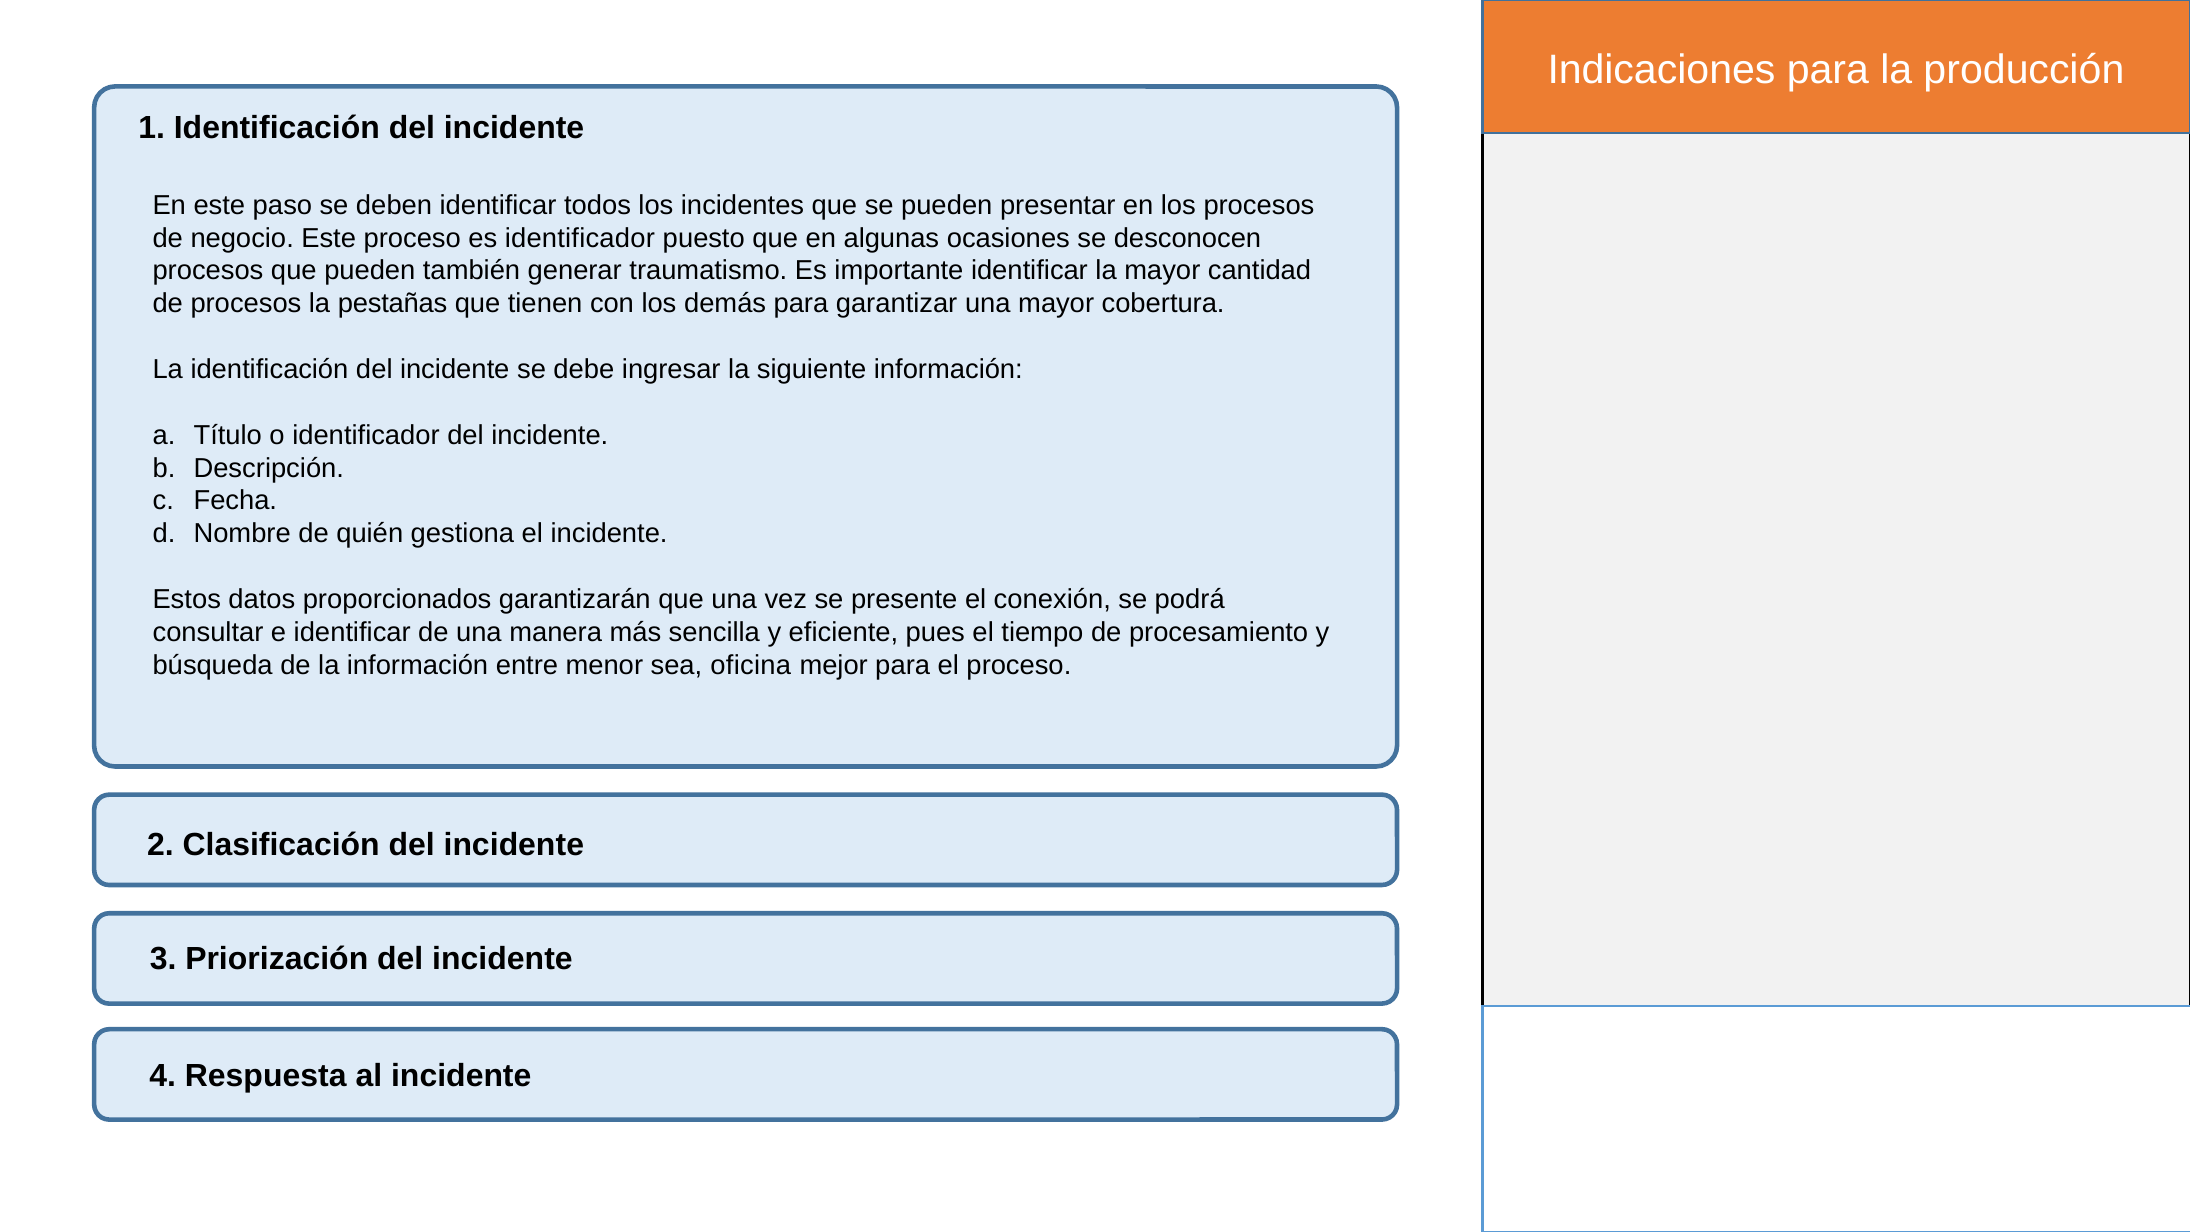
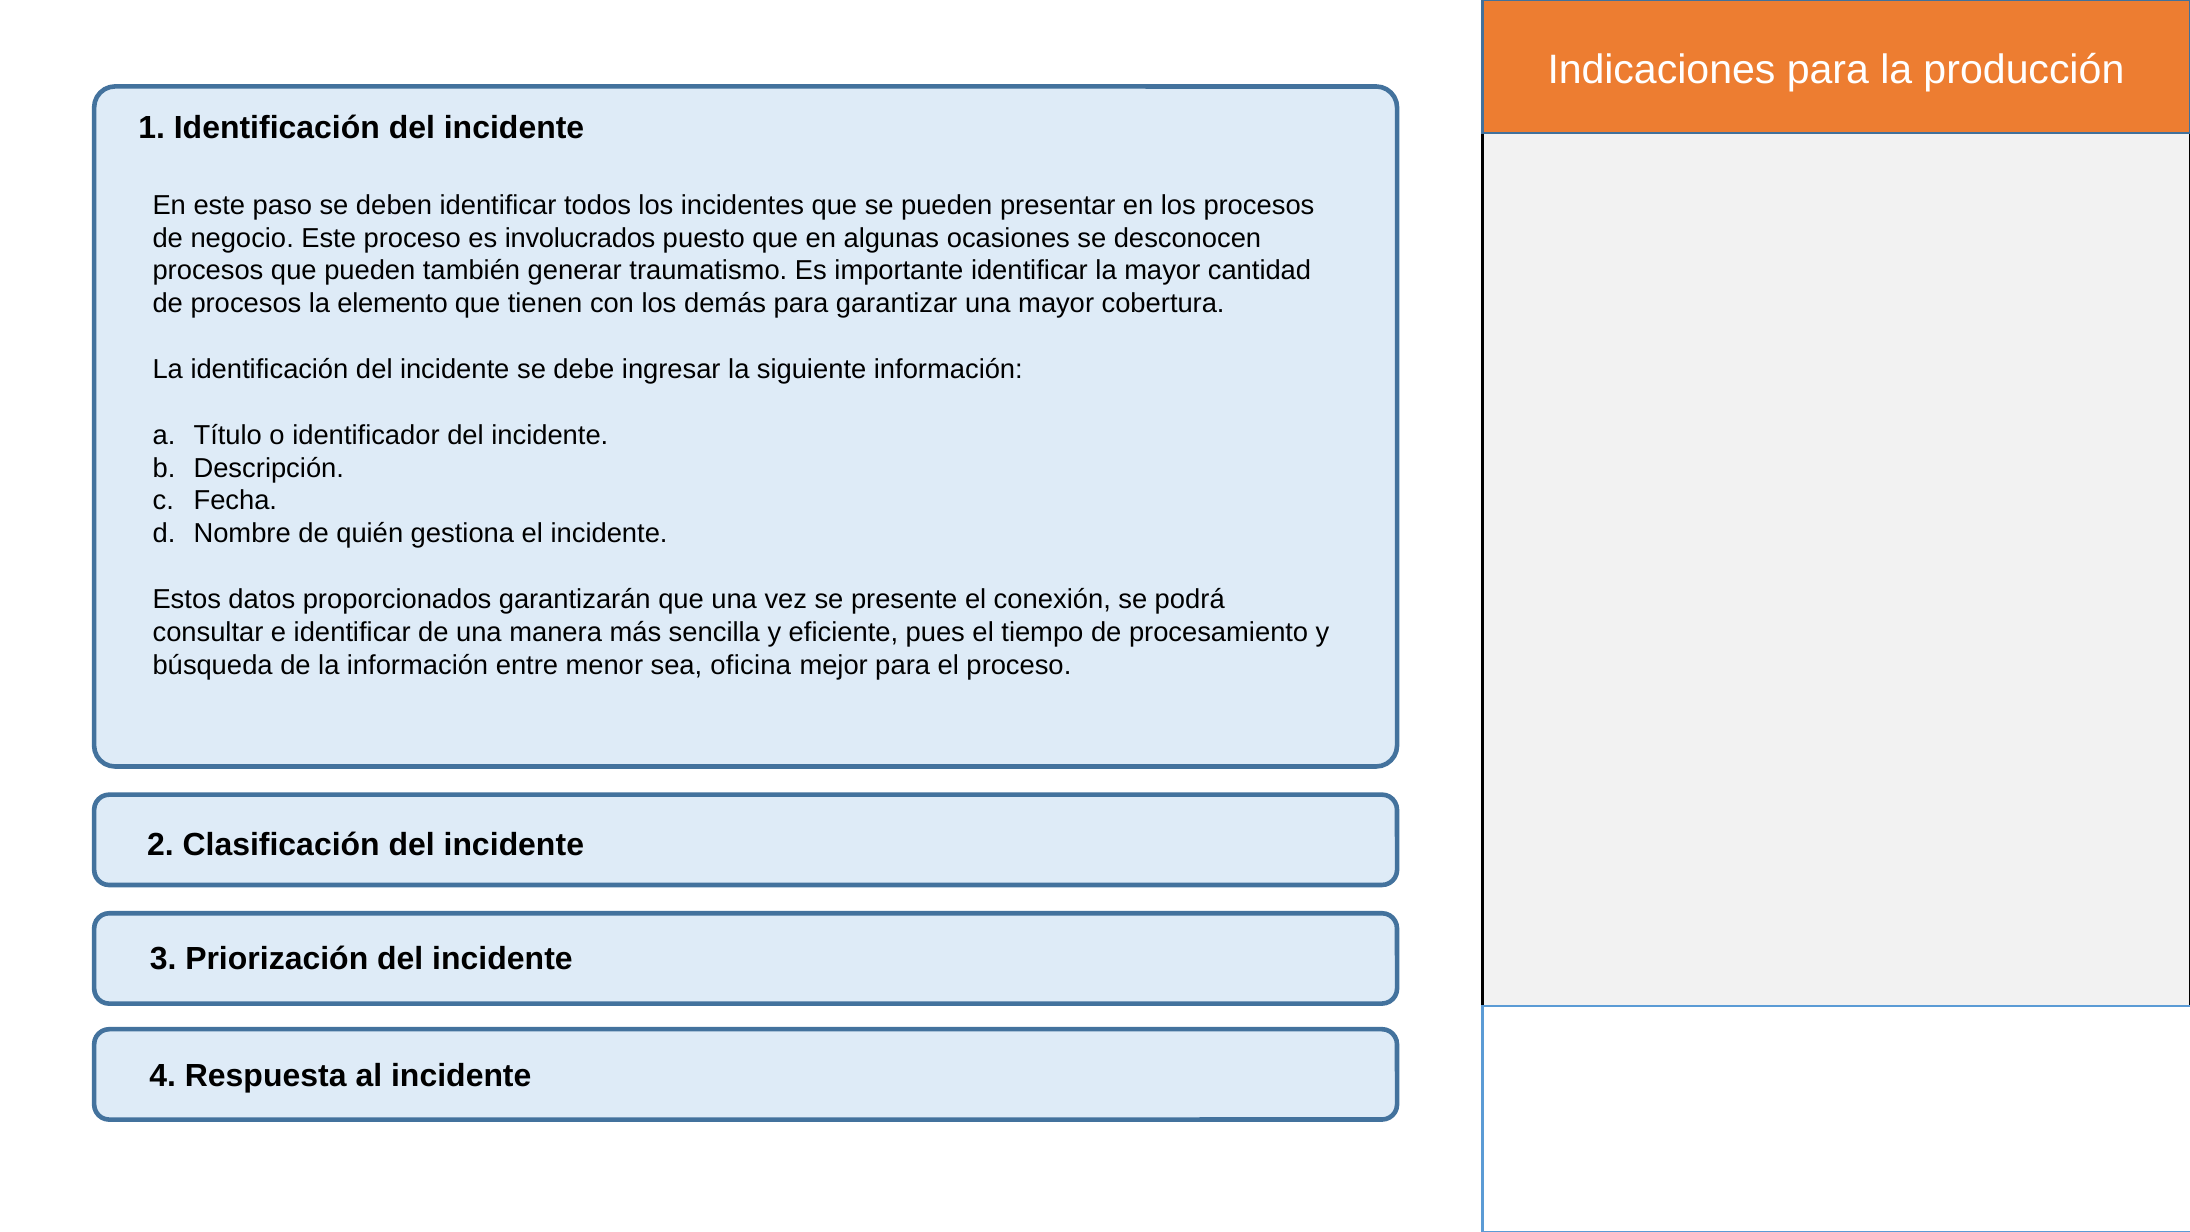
es identificador: identificador -> involucrados (580, 238)
pestañas: pestañas -> elemento (393, 304)
